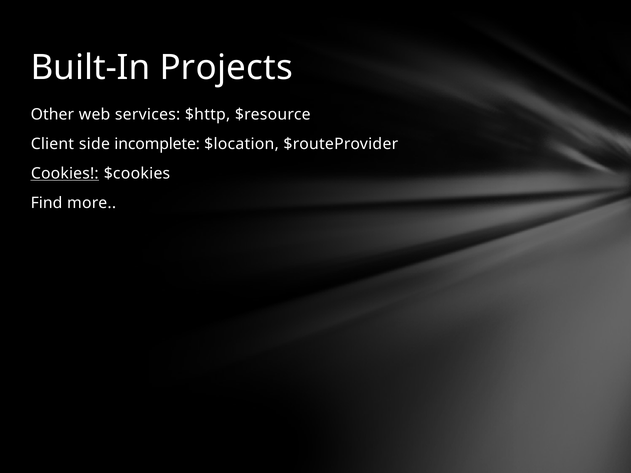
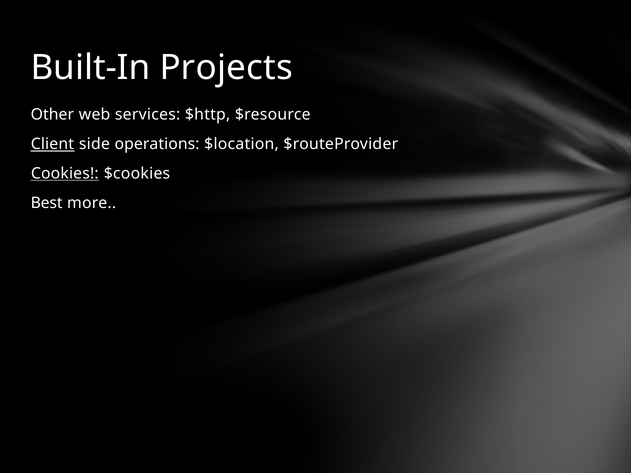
Client underline: none -> present (52, 144)
incomplete: incomplete -> operations (157, 144)
Find: Find -> Best (47, 203)
